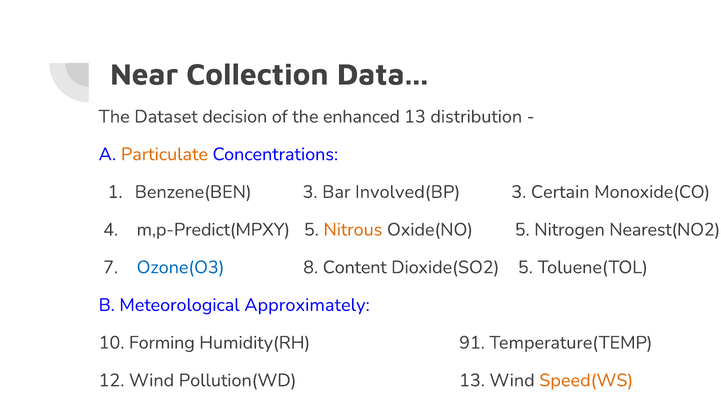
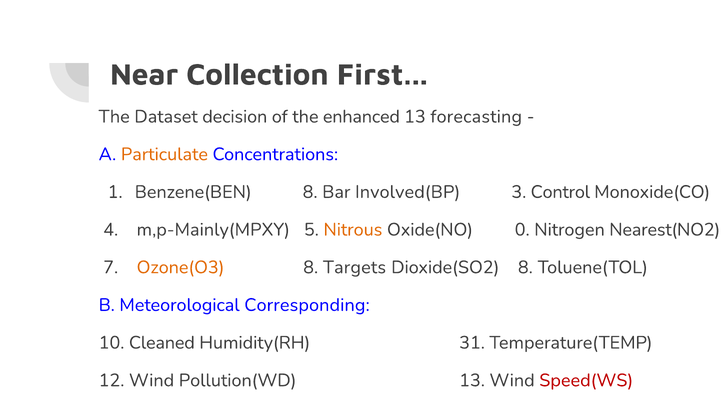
Data: Data -> First (382, 75)
distribution: distribution -> forecasting (476, 116)
Benzene(BEN 3: 3 -> 8 (310, 192)
Certain: Certain -> Control (560, 192)
m,p-Predict(MPXY: m,p-Predict(MPXY -> m,p-Mainly(MPXY (213, 229)
Oxide(NO 5: 5 -> 0 (522, 229)
Ozone(O3 colour: blue -> orange (180, 267)
Content: Content -> Targets (355, 267)
Dioxide(SO2 5: 5 -> 8 (525, 267)
Approximately: Approximately -> Corresponding (307, 305)
Forming: Forming -> Cleaned (162, 342)
91: 91 -> 31 (472, 342)
Speed(WS colour: orange -> red (586, 380)
